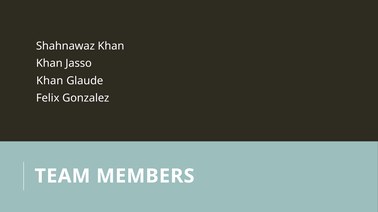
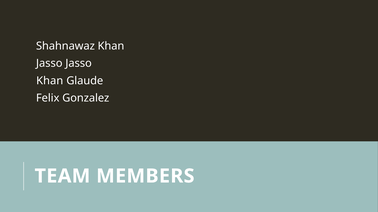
Khan: Khan -> Jasso (49, 64)
